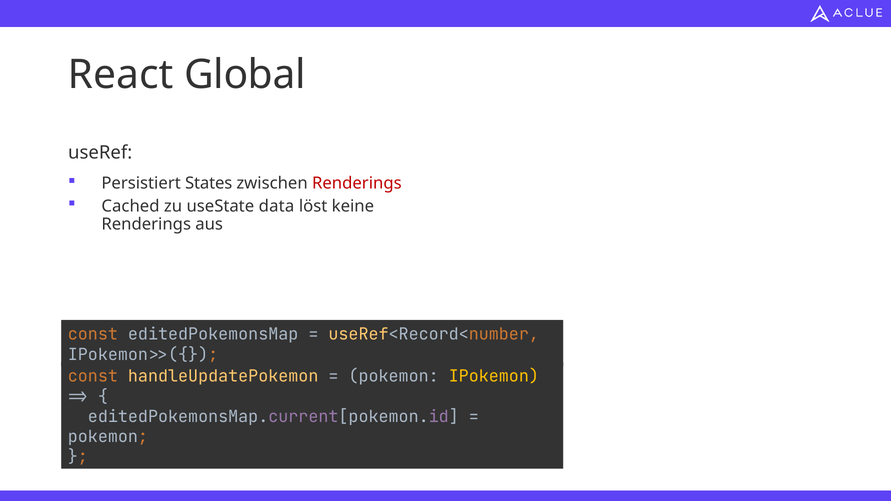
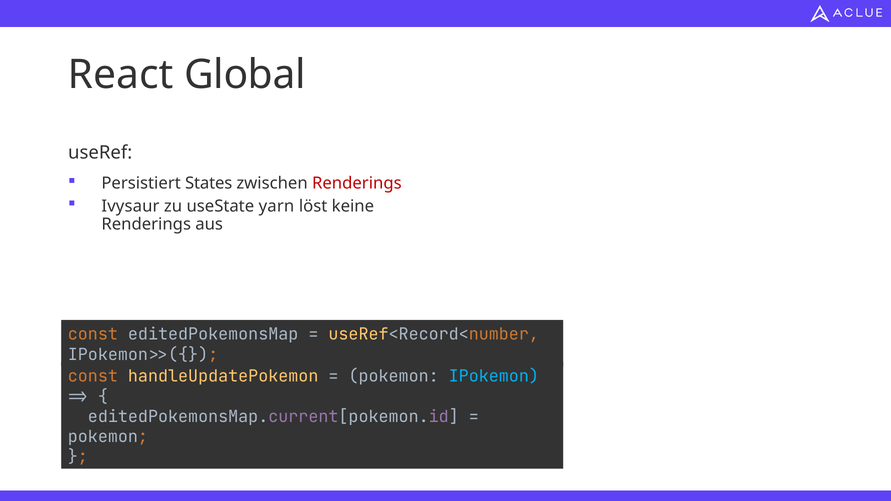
Cached: Cached -> Ivysaur (130, 206)
data: data -> yarn (276, 206)
IPokemon colour: yellow -> light blue (494, 377)
